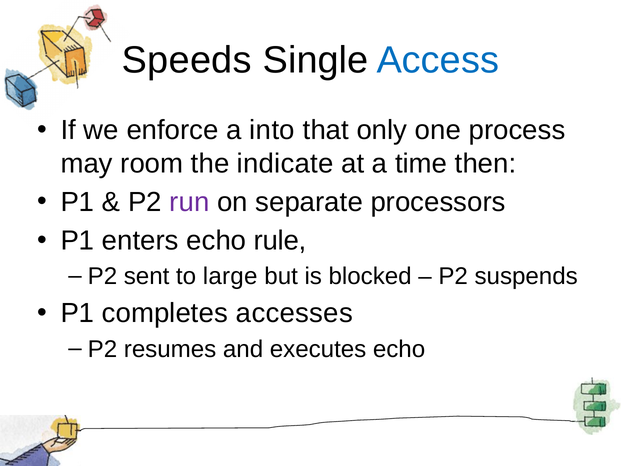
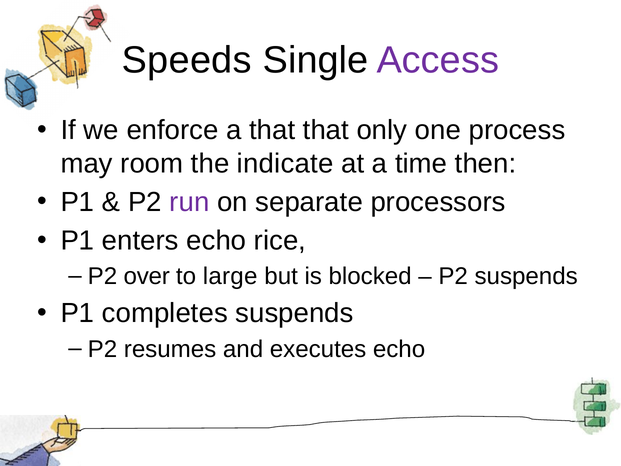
Access colour: blue -> purple (438, 60)
a into: into -> that (272, 130)
rule: rule -> rice (280, 241)
sent: sent -> over (147, 276)
completes accesses: accesses -> suspends (295, 313)
